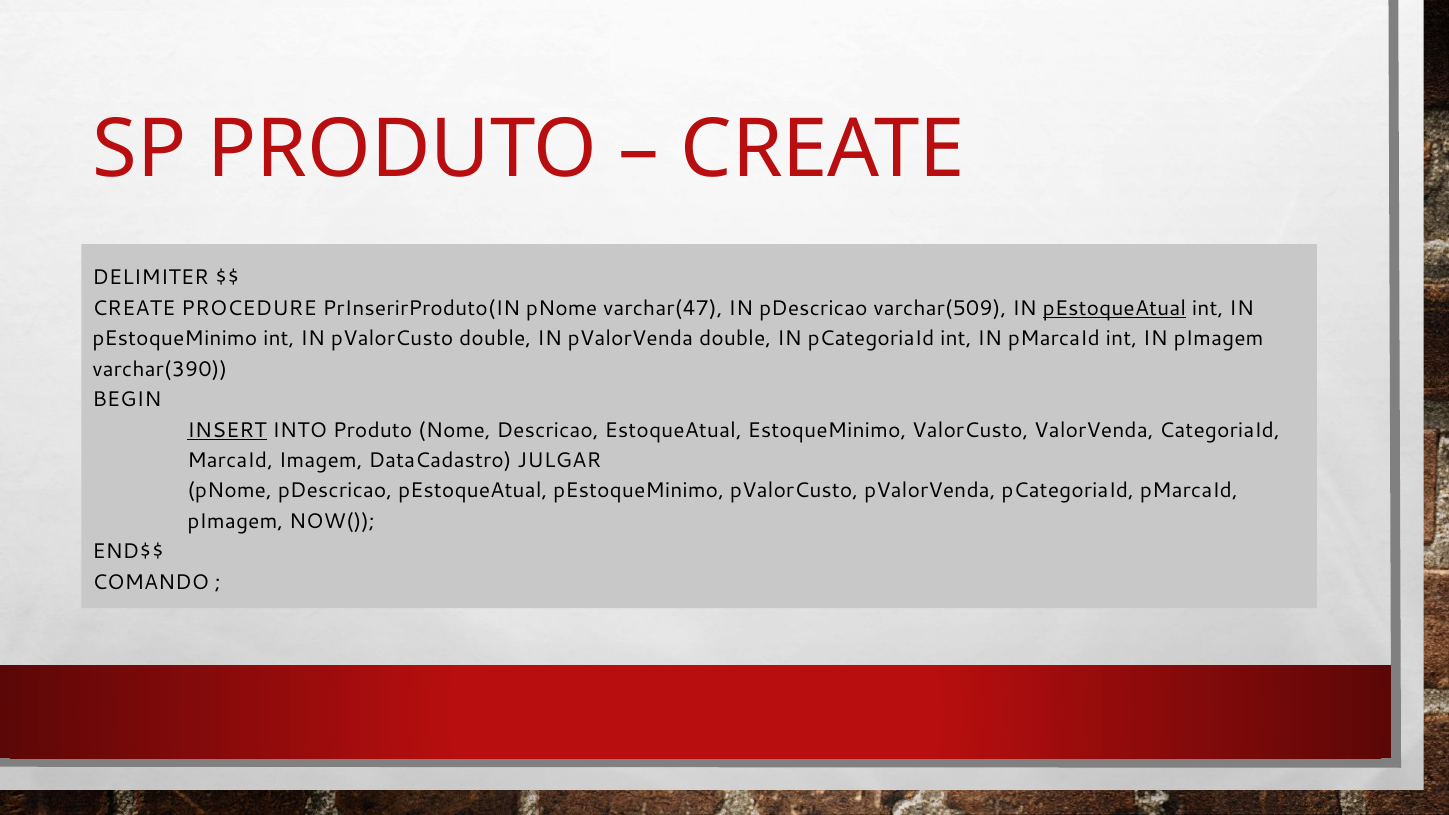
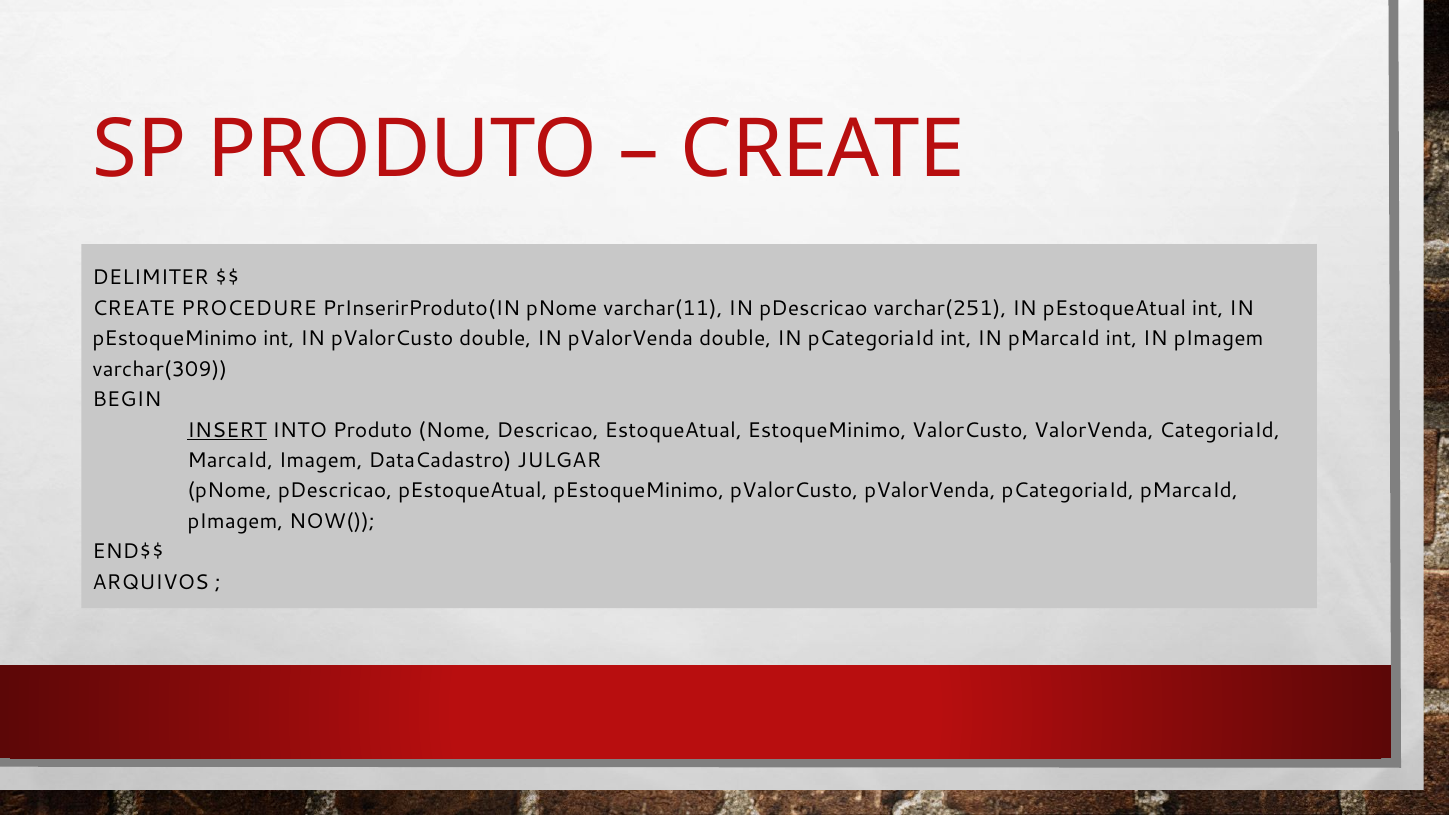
varchar(47: varchar(47 -> varchar(11 (663, 308)
varchar(509: varchar(509 -> varchar(251 (940, 308)
pEstoqueAtual underline: present -> none (1114, 308)
varchar(390: varchar(390 -> varchar(309 (160, 369)
COMANDO: COMANDO -> ARQUIVOS (151, 582)
